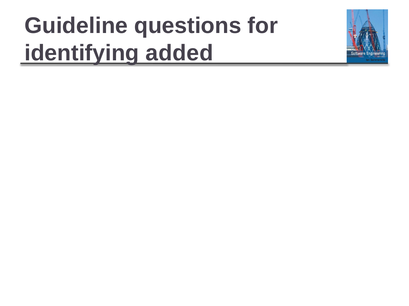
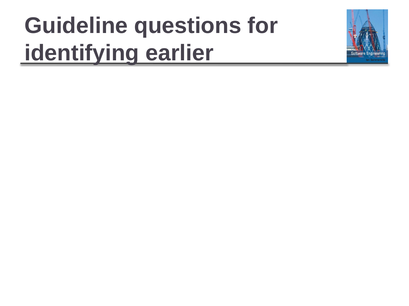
added: added -> earlier (180, 53)
